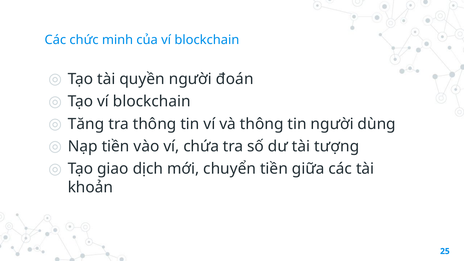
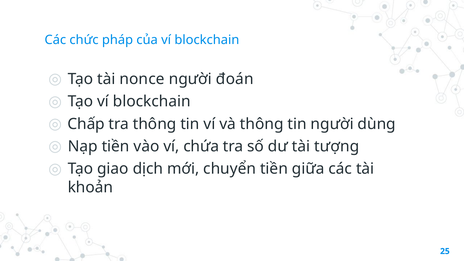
minh: minh -> pháp (117, 40)
quyền: quyền -> nonce (142, 79)
Tăng: Tăng -> Chấp (86, 124)
